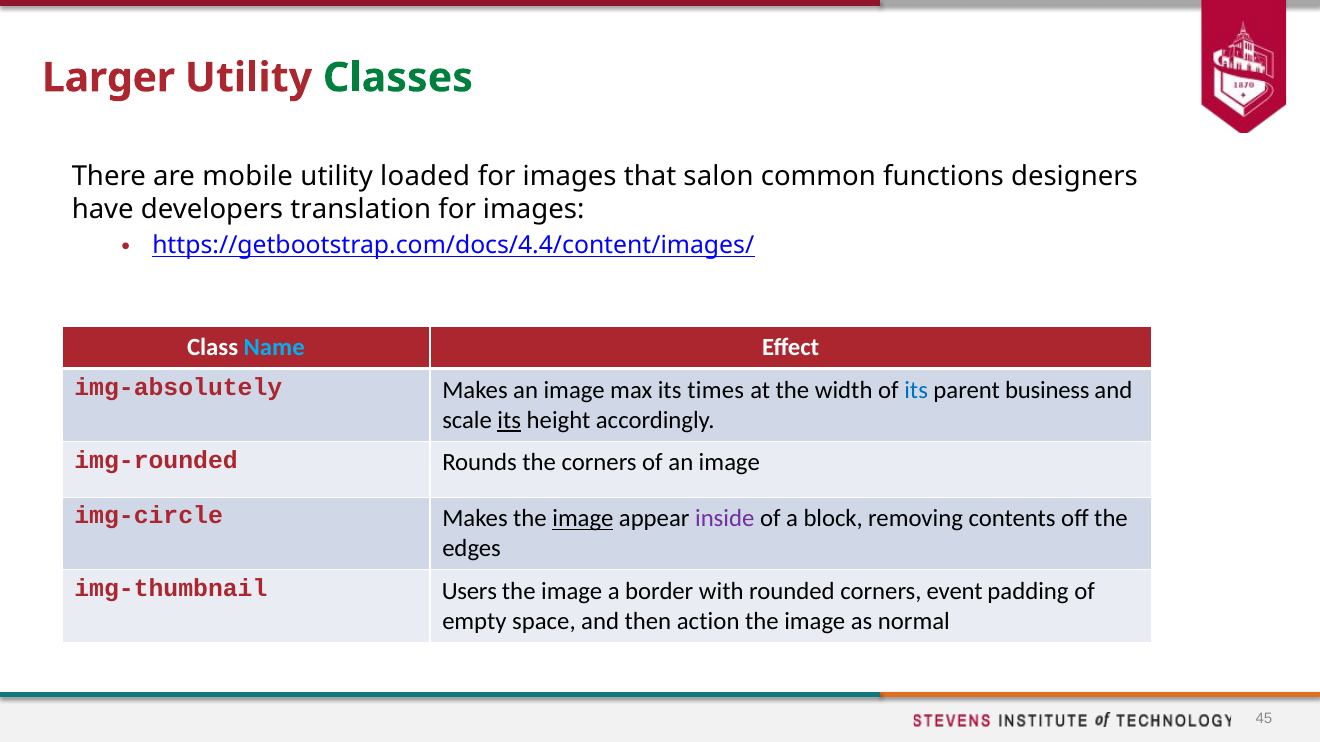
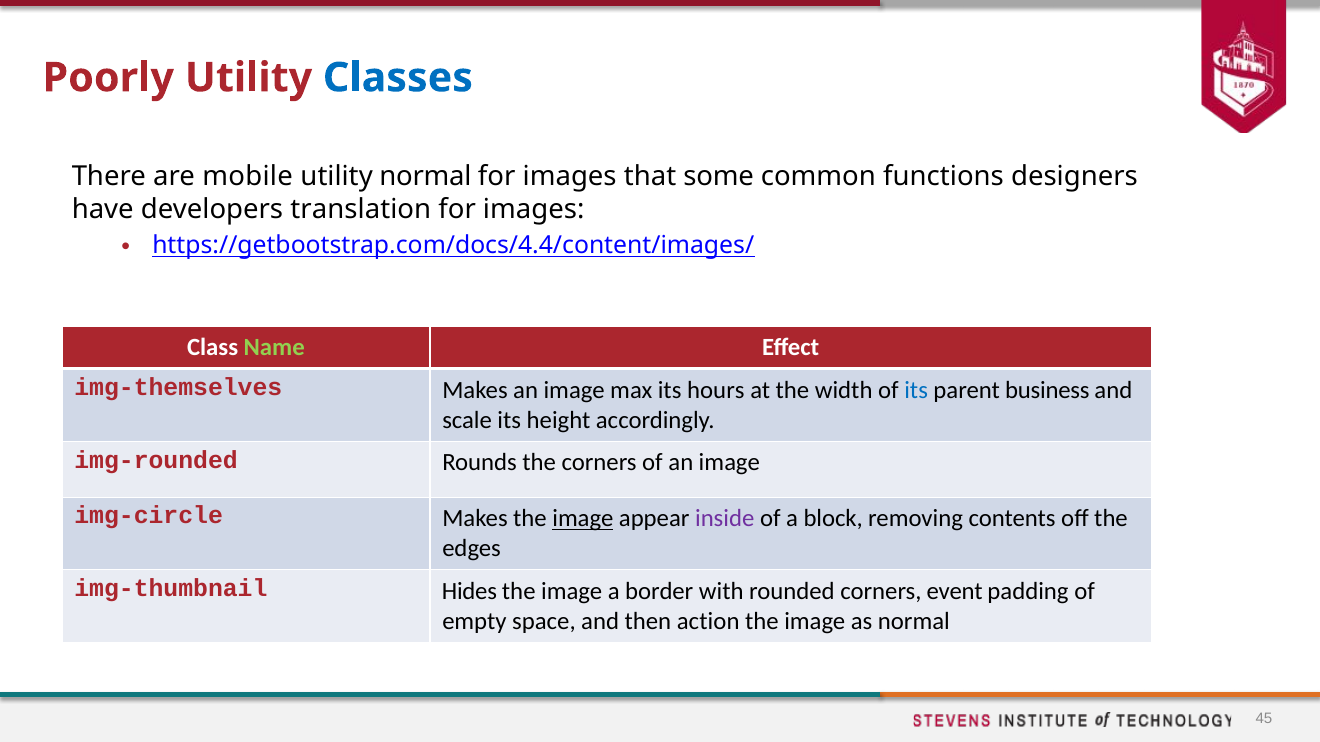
Larger: Larger -> Poorly (108, 78)
Classes colour: green -> blue (398, 78)
utility loaded: loaded -> normal (425, 177)
salon: salon -> some (719, 177)
Name colour: light blue -> light green (274, 348)
img-absolutely: img-absolutely -> img-themselves (178, 388)
times: times -> hours (716, 391)
its underline: present -> none (509, 421)
Users: Users -> Hides (469, 592)
